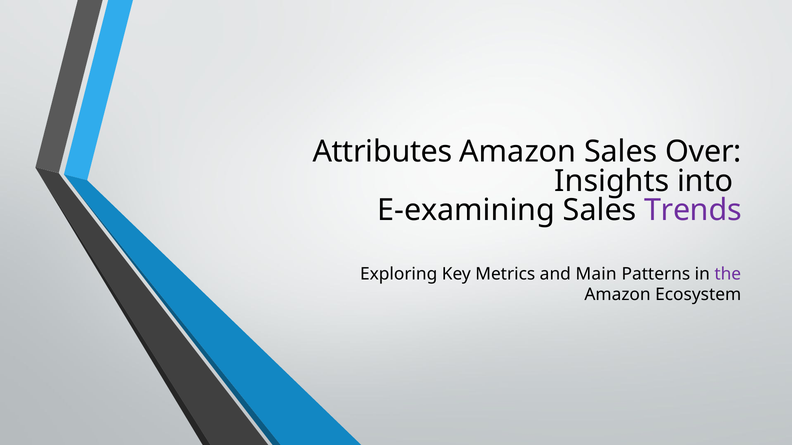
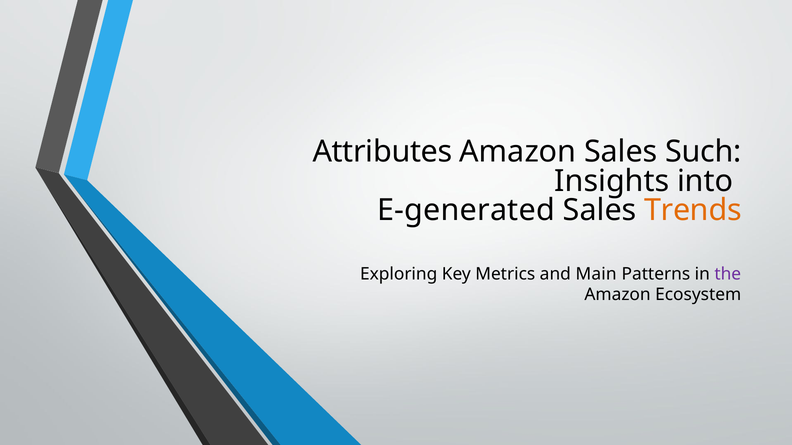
Over: Over -> Such (703, 152)
E-examining: E-examining -> E-generated (466, 211)
Trends colour: purple -> orange (693, 211)
